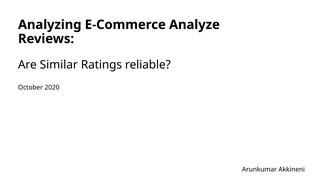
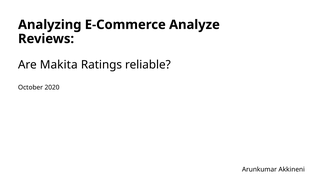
Similar: Similar -> Makita (59, 65)
